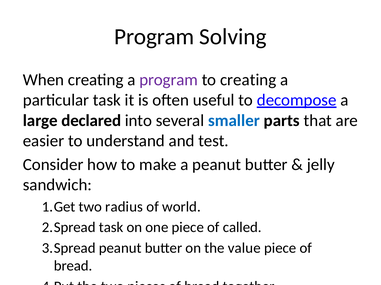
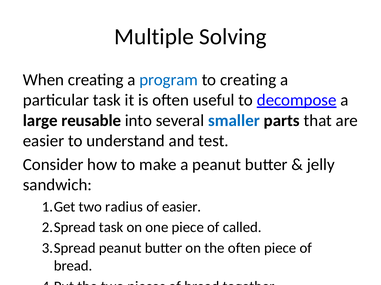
Program: Program -> Multiple (154, 37)
program colour: purple -> blue (169, 80)
declared: declared -> reusable (91, 121)
of world: world -> easier (182, 207)
the value: value -> often (244, 249)
